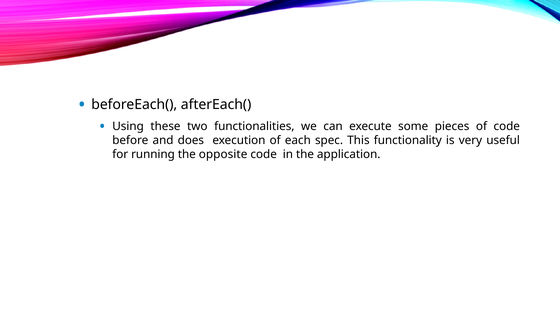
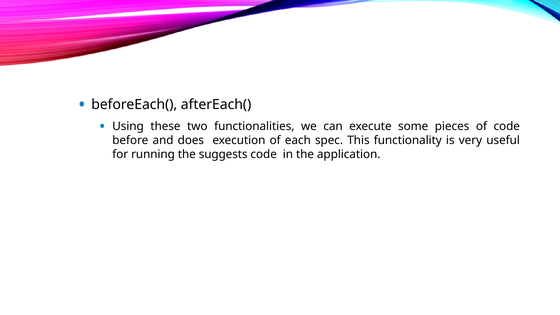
opposite: opposite -> suggests (223, 154)
